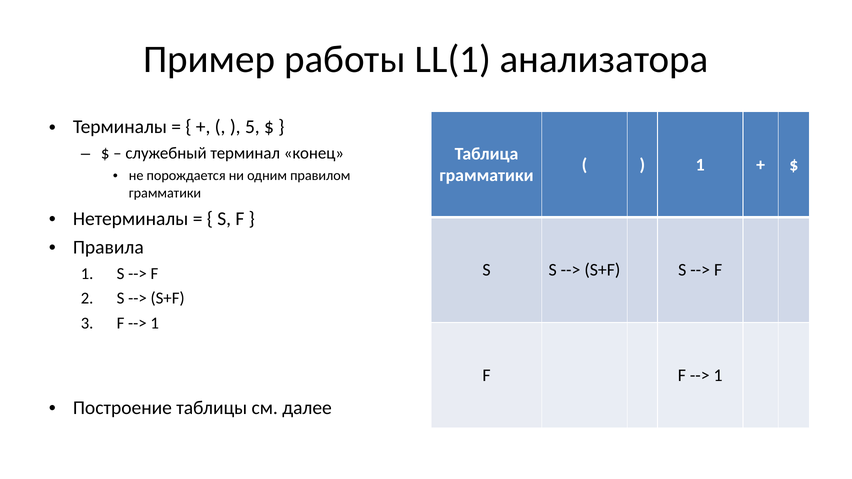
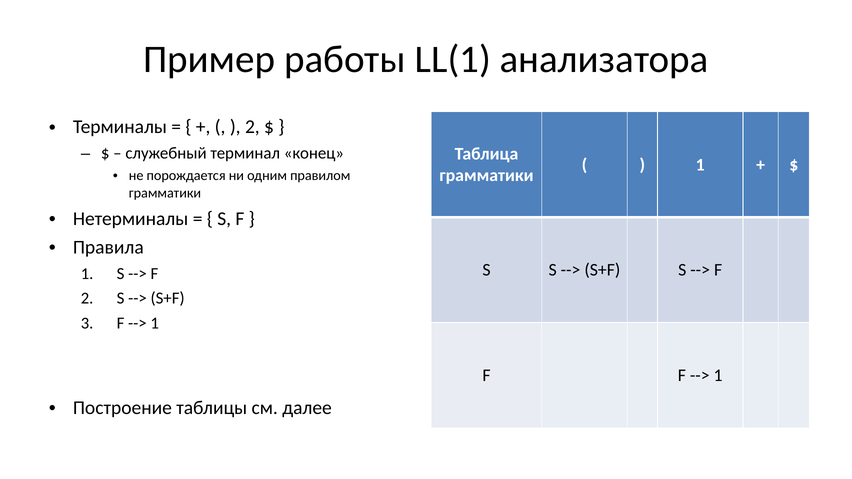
5: 5 -> 2 (252, 127)
